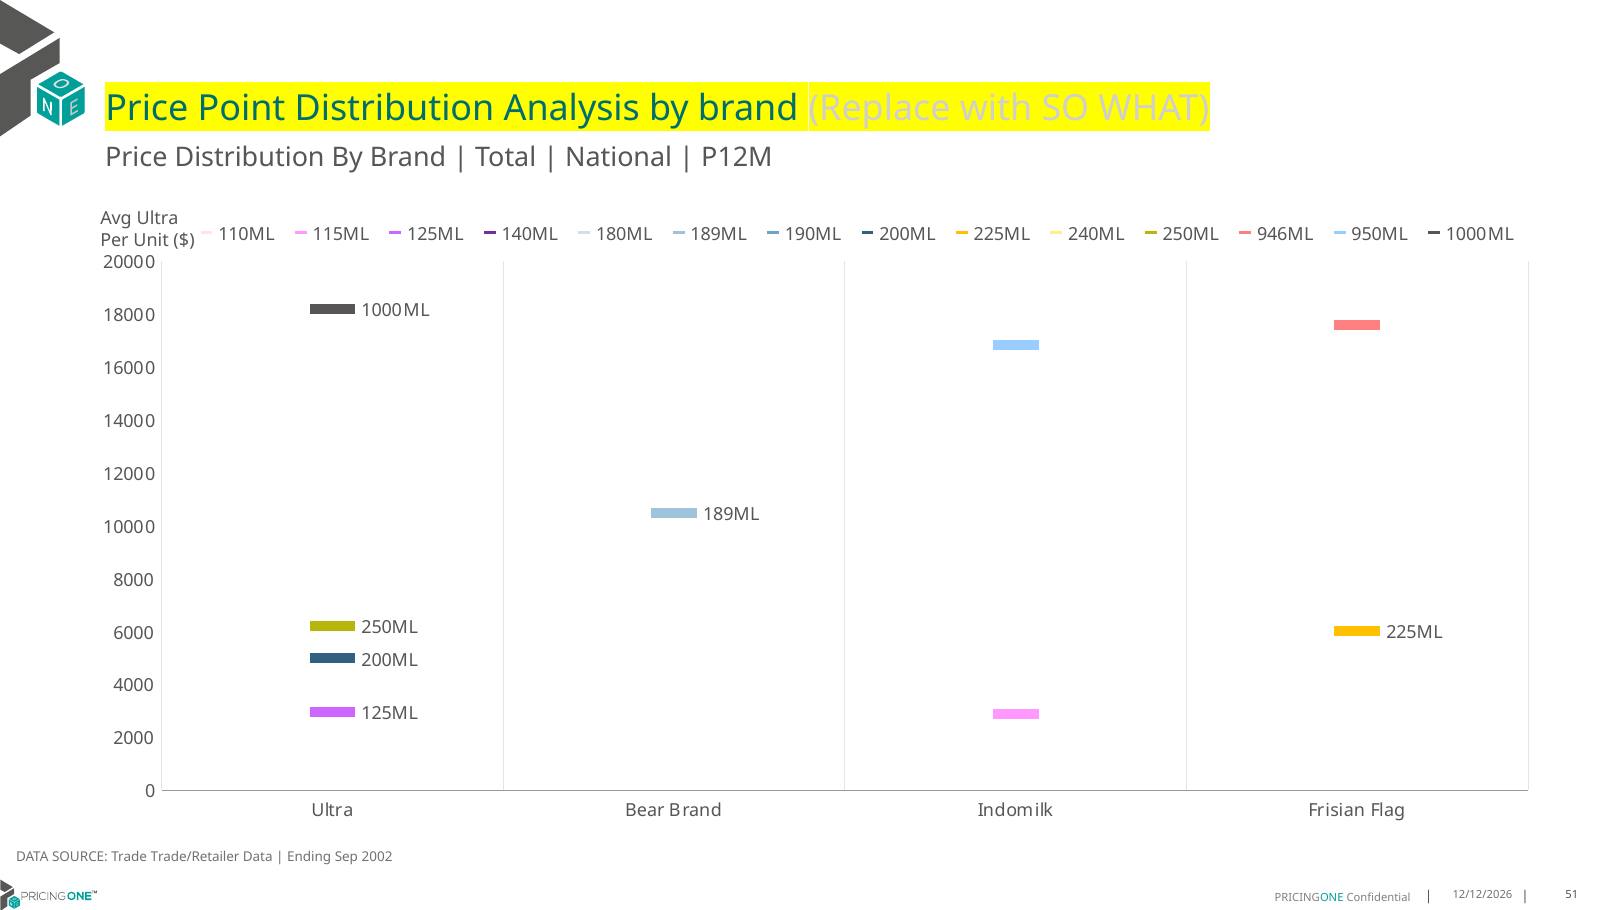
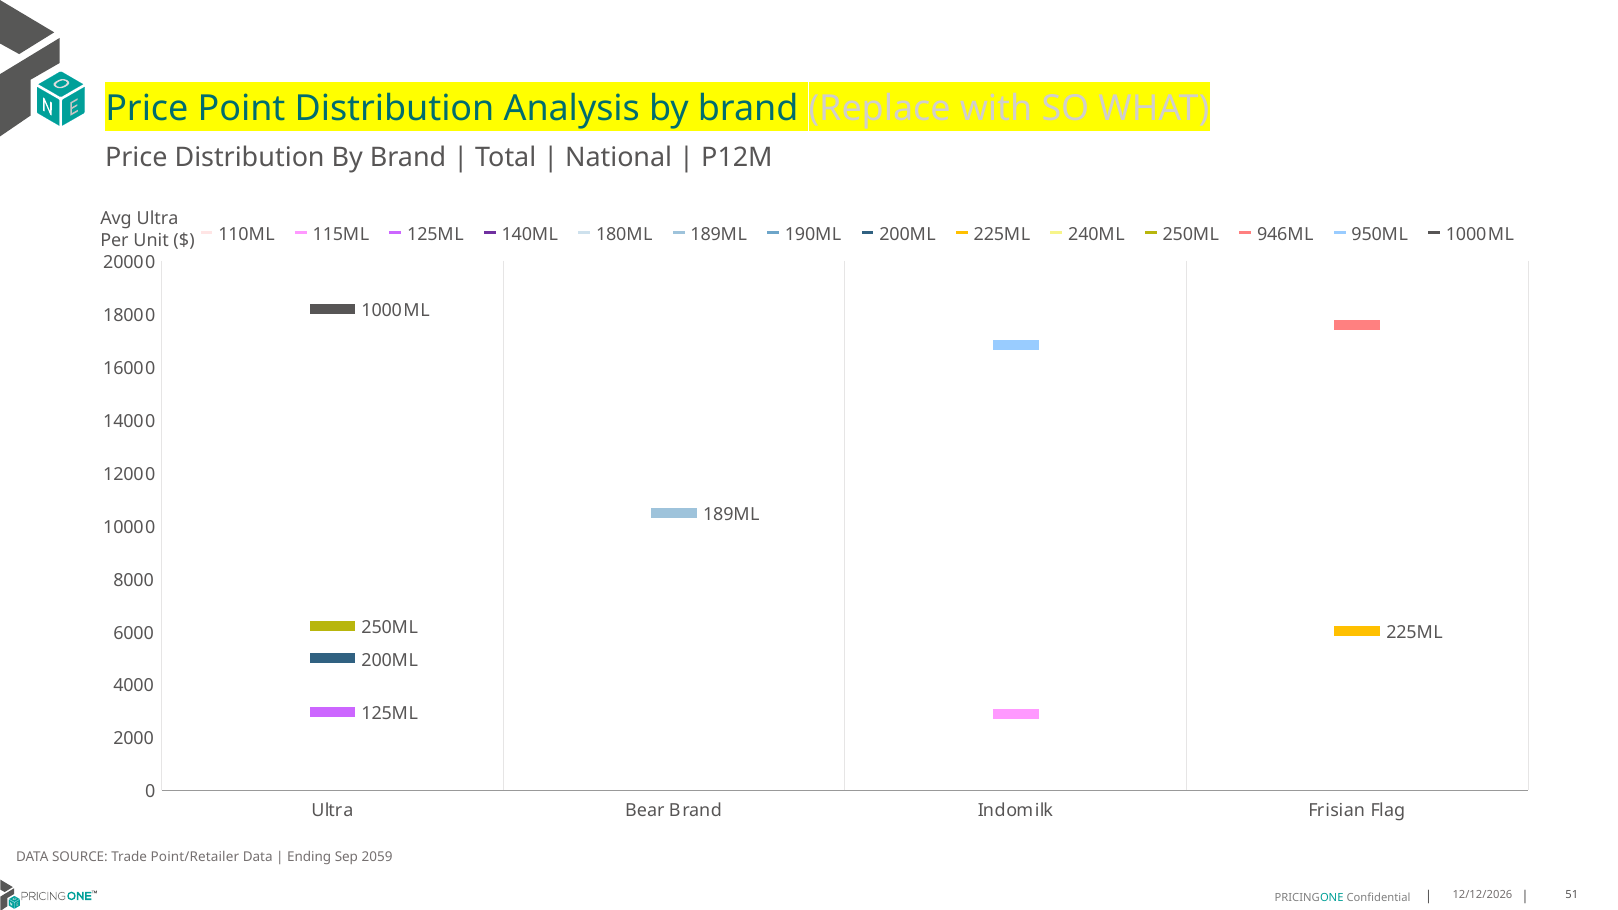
Trade/Retailer: Trade/Retailer -> Point/Retailer (195, 857)
2002: 2002 -> 2059 (377, 857)
